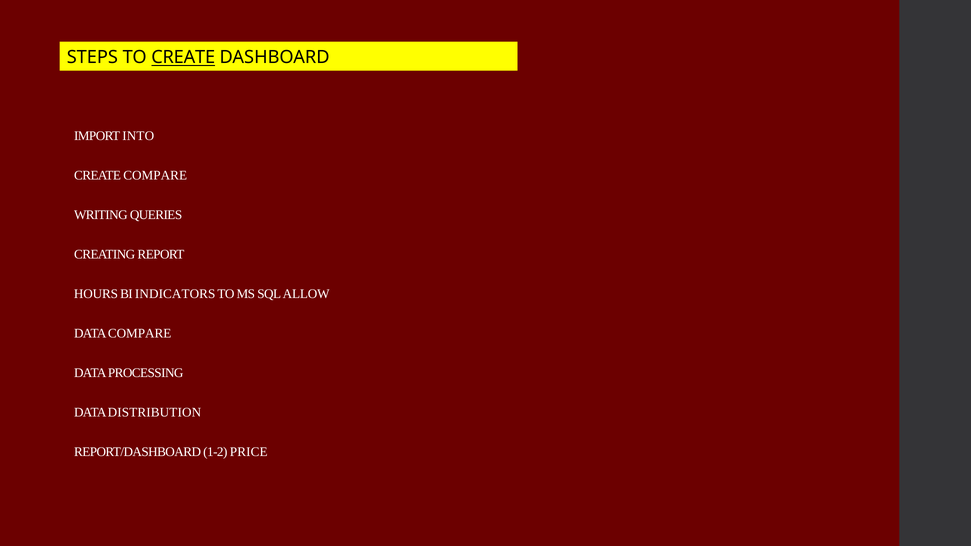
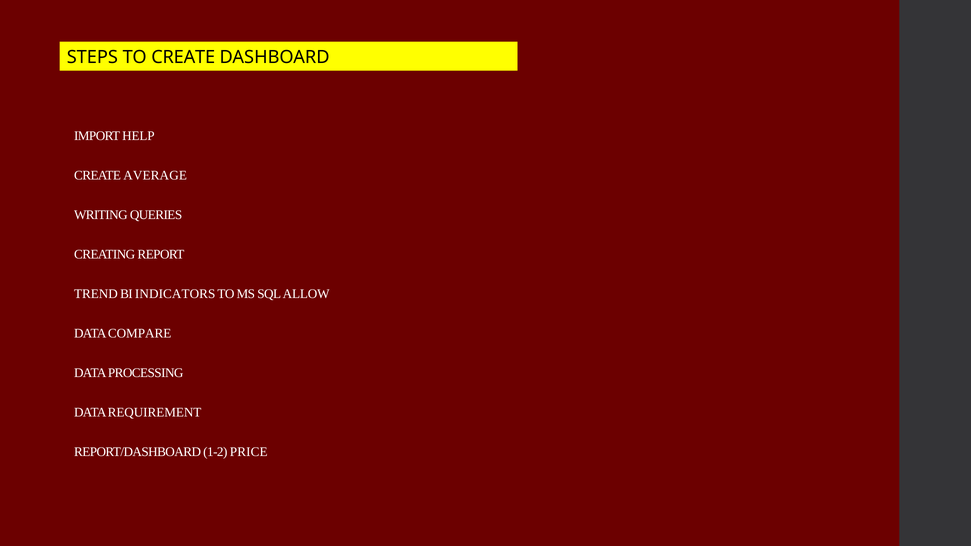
CREATE underline: present -> none (183, 57)
INTO: INTO -> HELP (138, 136)
CREATE COMPARE: COMPARE -> AVERAGE (155, 176)
HOURS: HOURS -> TREND (96, 294)
DISTRIBUTION: DISTRIBUTION -> REQUIREMENT (155, 413)
